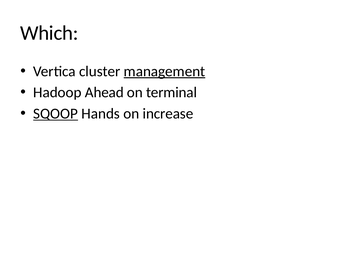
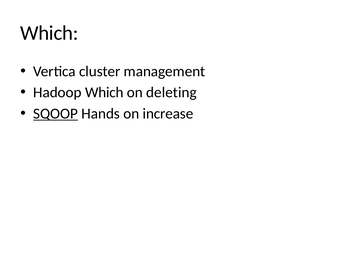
management underline: present -> none (164, 71)
Hadoop Ahead: Ahead -> Which (104, 92)
terminal: terminal -> deleting (171, 92)
